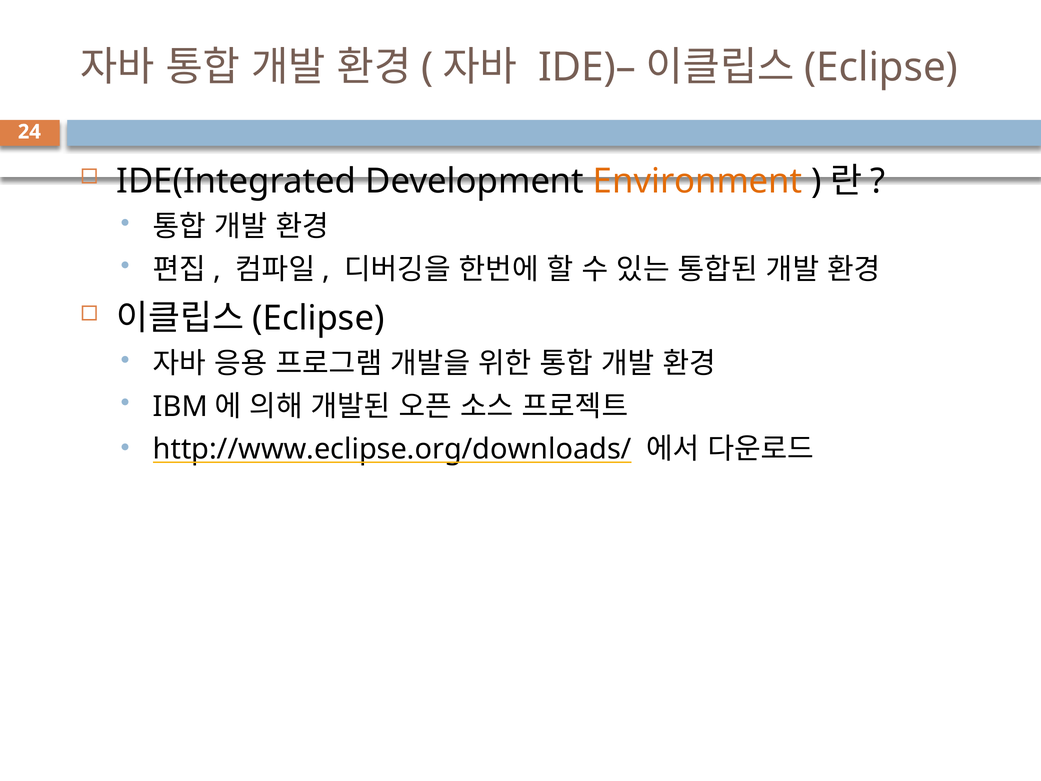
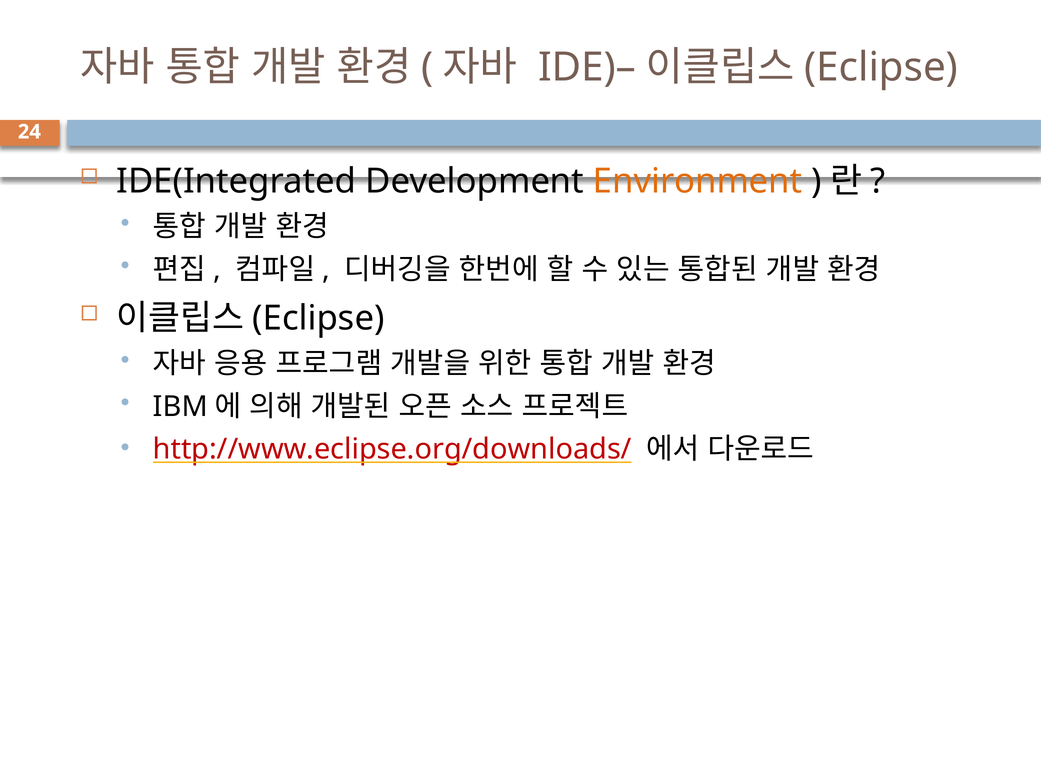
http://www.eclipse.org/downloads/ colour: black -> red (392, 449)
